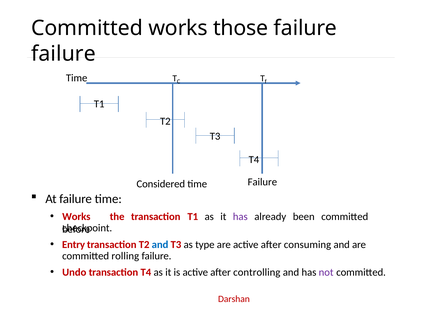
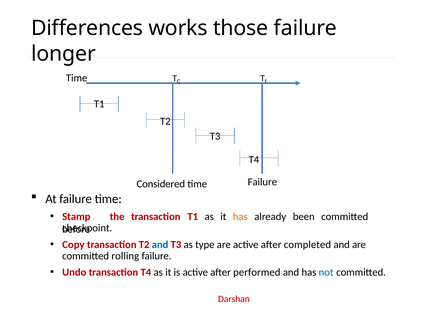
Committed: Committed -> Differences (87, 28)
failure: failure -> longer (64, 54)
Works: Works -> Stamp (76, 217)
has colour: purple -> orange (240, 217)
Entry: Entry -> Copy (73, 245)
consuming: consuming -> completed (307, 245)
controlling: controlling -> performed (257, 272)
not colour: purple -> blue (326, 272)
